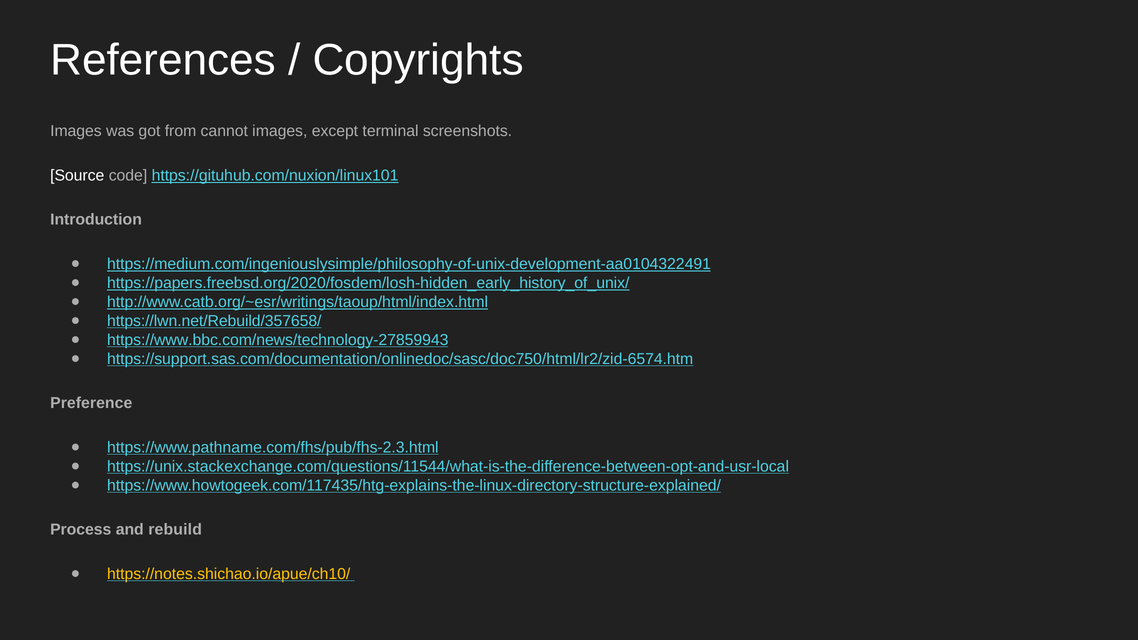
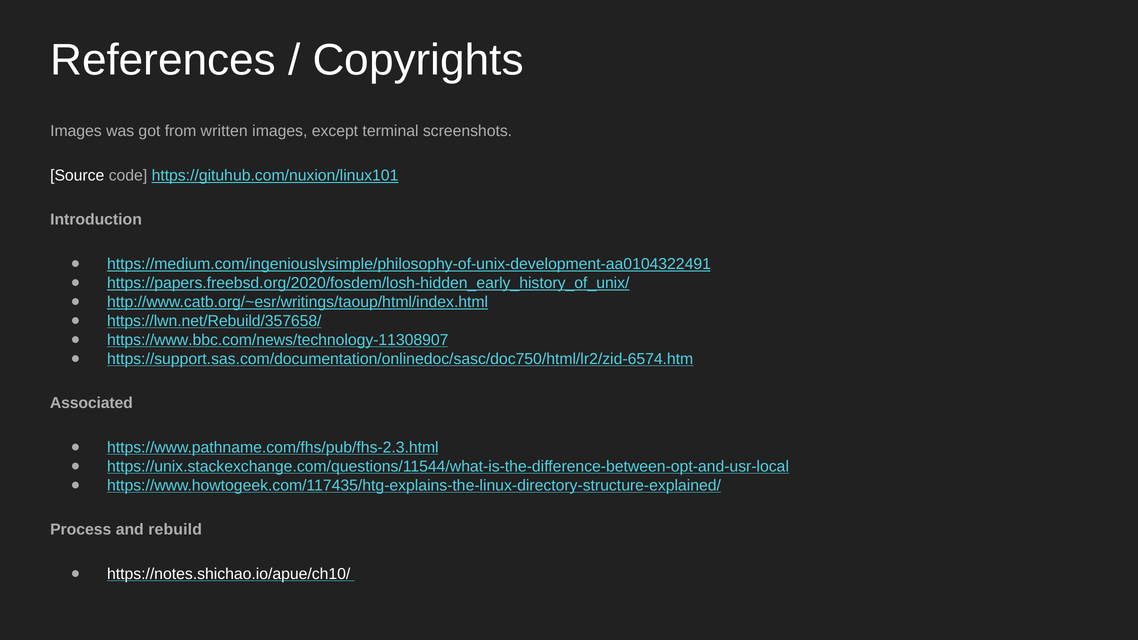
cannot: cannot -> written (224, 131)
https://www.bbc.com/news/technology-27859943: https://www.bbc.com/news/technology-27859943 -> https://www.bbc.com/news/technology-11308907 (278, 340)
Preference: Preference -> Associated (91, 403)
https://notes.shichao.io/apue/ch10/ colour: yellow -> white (229, 574)
